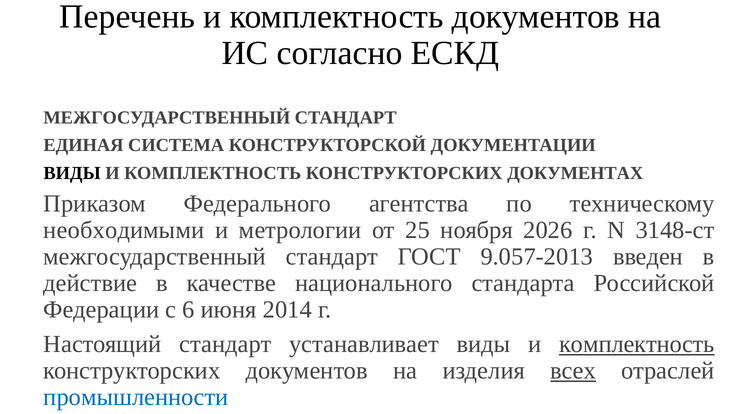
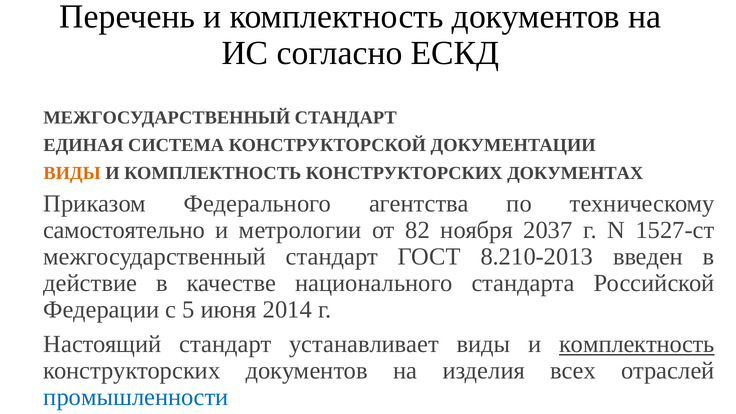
ВИДЫ colour: black -> orange (72, 173)
необходимыми: необходимыми -> самостоятельно (124, 230)
25: 25 -> 82 (418, 230)
2026: 2026 -> 2037 (548, 230)
3148-ст: 3148-ст -> 1527-ст (675, 230)
9.057-2013: 9.057-2013 -> 8.210-2013 (537, 257)
6: 6 -> 5 (189, 310)
всех underline: present -> none (573, 371)
